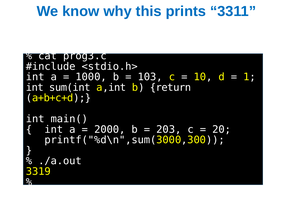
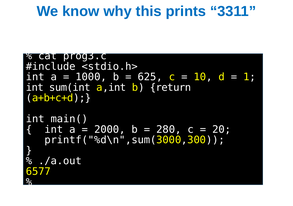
103: 103 -> 625 (150, 77)
203: 203 -> 280 (169, 130)
3319: 3319 -> 6577 (38, 172)
